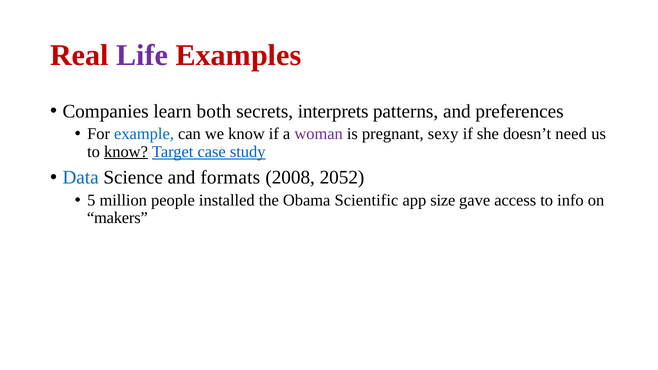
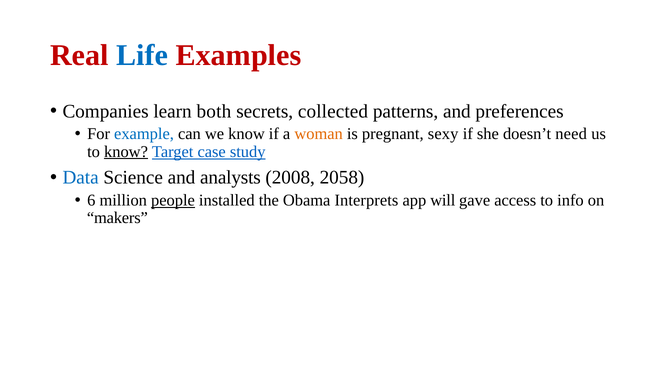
Life colour: purple -> blue (142, 55)
interprets: interprets -> collected (333, 111)
woman colour: purple -> orange (319, 134)
formats: formats -> analysts (230, 178)
2052: 2052 -> 2058 (342, 178)
5: 5 -> 6 (91, 200)
people underline: none -> present (173, 200)
Scientific: Scientific -> Interprets (366, 200)
size: size -> will (443, 200)
